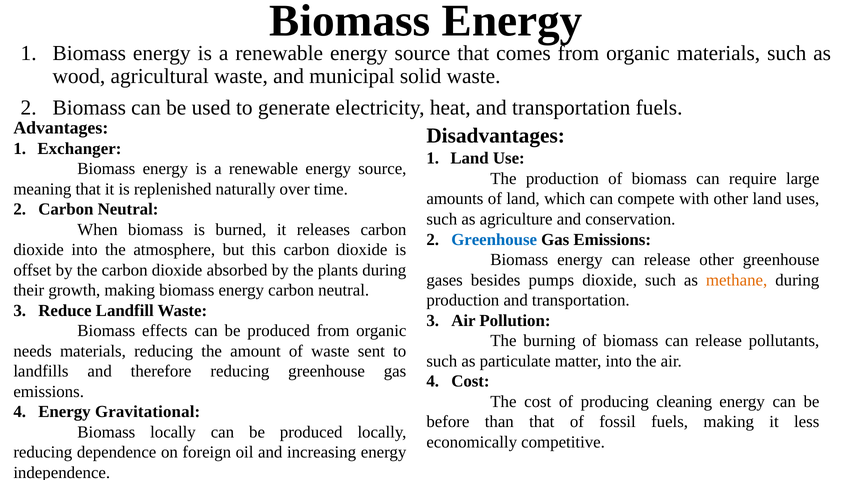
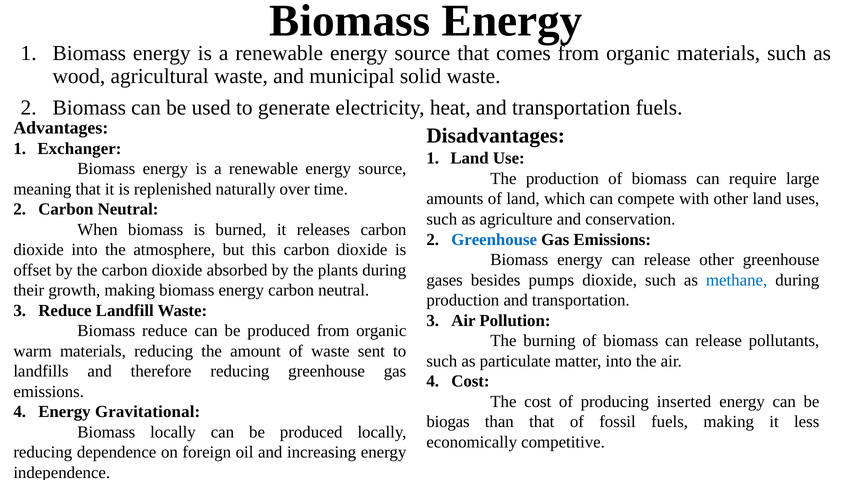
methane colour: orange -> blue (737, 280)
Biomass effects: effects -> reduce (165, 331)
needs: needs -> warm (33, 351)
cleaning: cleaning -> inserted (684, 401)
before: before -> biogas (448, 422)
